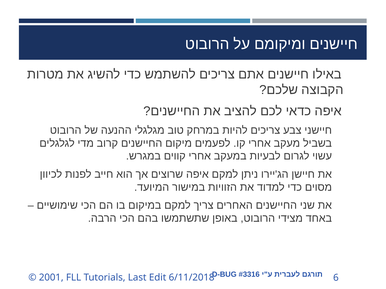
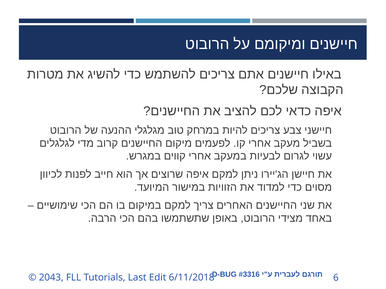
2001: 2001 -> 2043 (51, 278)
